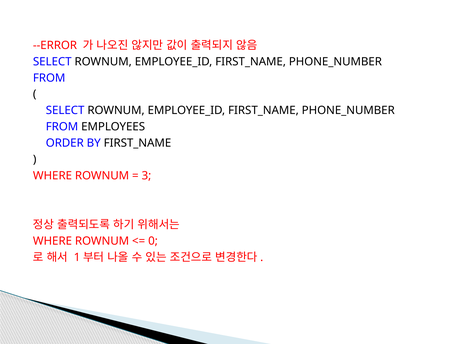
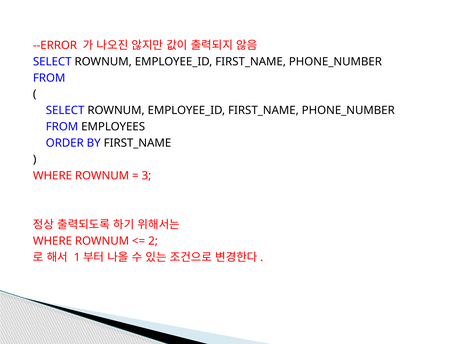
0: 0 -> 2 (153, 241)
